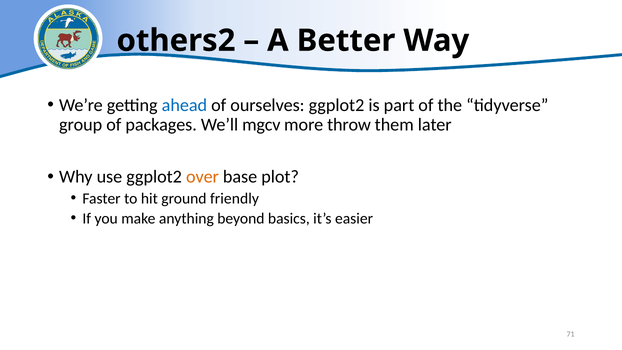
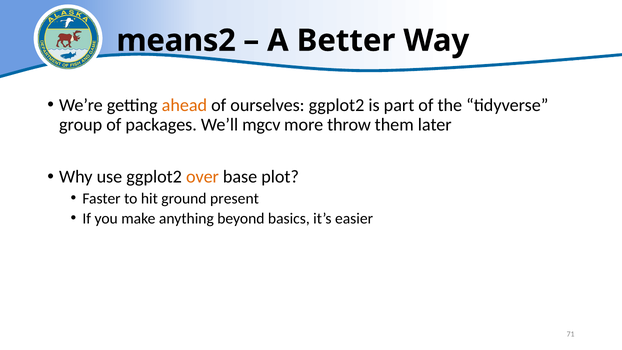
others2: others2 -> means2 (176, 41)
ahead colour: blue -> orange (184, 105)
friendly: friendly -> present (234, 198)
